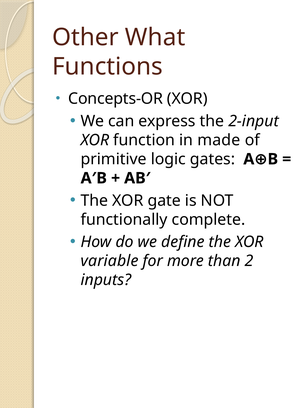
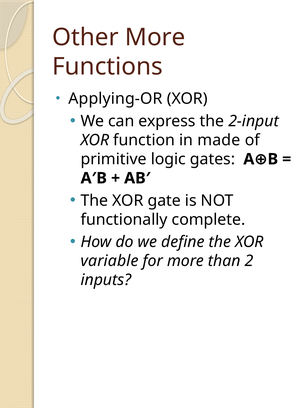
Other What: What -> More (155, 37)
Concepts-OR: Concepts-OR -> Applying-OR (115, 99)
